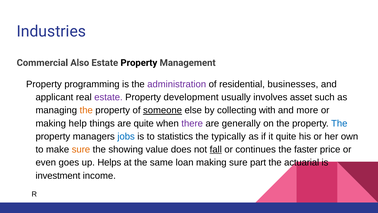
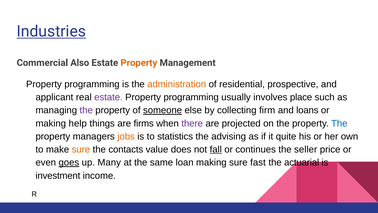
Industries underline: none -> present (51, 31)
Property colour: black -> orange (139, 63)
administration colour: purple -> orange (177, 84)
businesses: businesses -> prospective (293, 84)
development: development -> programming (191, 97)
asset: asset -> place (301, 97)
the colour: orange -> purple (86, 110)
with: with -> firm (267, 110)
more: more -> loans (307, 110)
are quite: quite -> firms (144, 123)
generally: generally -> projected (241, 123)
jobs colour: blue -> orange (126, 136)
typically: typically -> advising (229, 136)
showing: showing -> contacts (126, 149)
faster: faster -> seller (306, 149)
goes underline: none -> present (69, 162)
Helps: Helps -> Many (109, 162)
part: part -> fast (258, 162)
